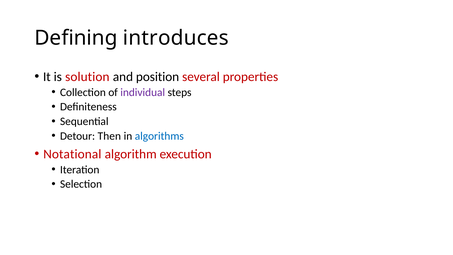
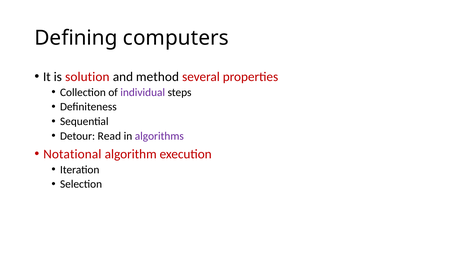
introduces: introduces -> computers (176, 38)
position: position -> method (157, 77)
Then: Then -> Read (109, 136)
algorithms colour: blue -> purple (159, 136)
